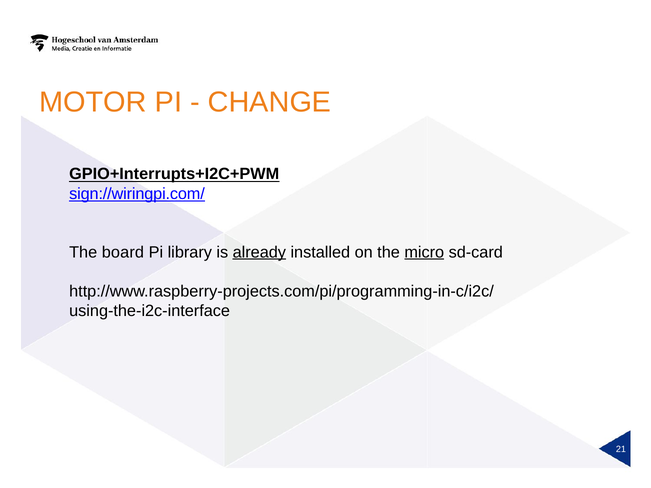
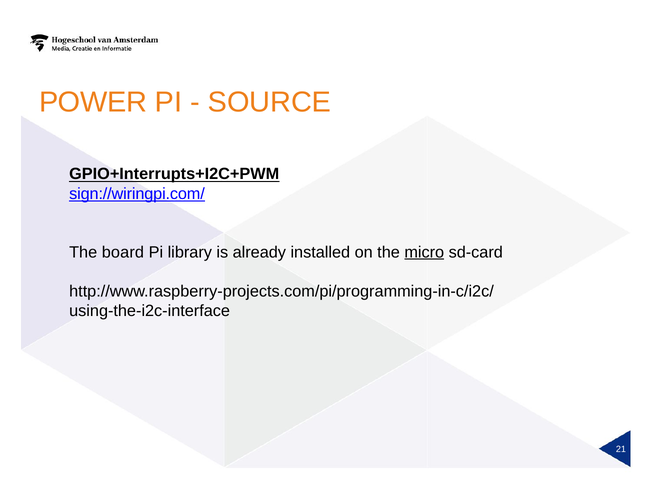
MOTOR: MOTOR -> POWER (93, 102)
CHANGE: CHANGE -> SOURCE (270, 102)
already underline: present -> none (259, 252)
